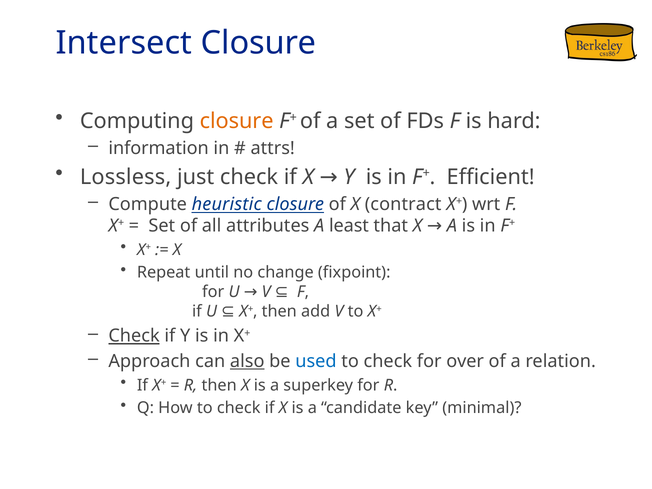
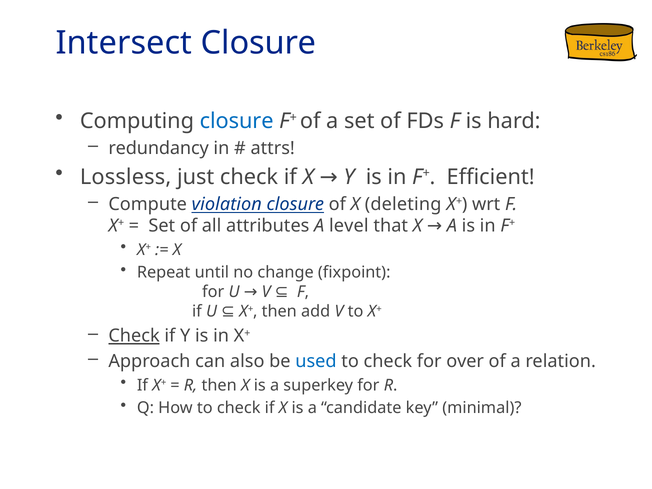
closure colour: orange -> blue (237, 121)
information: information -> redundancy (159, 148)
heuristic: heuristic -> violation (227, 204)
contract: contract -> deleting (403, 204)
least: least -> level (349, 226)
also underline: present -> none (247, 361)
